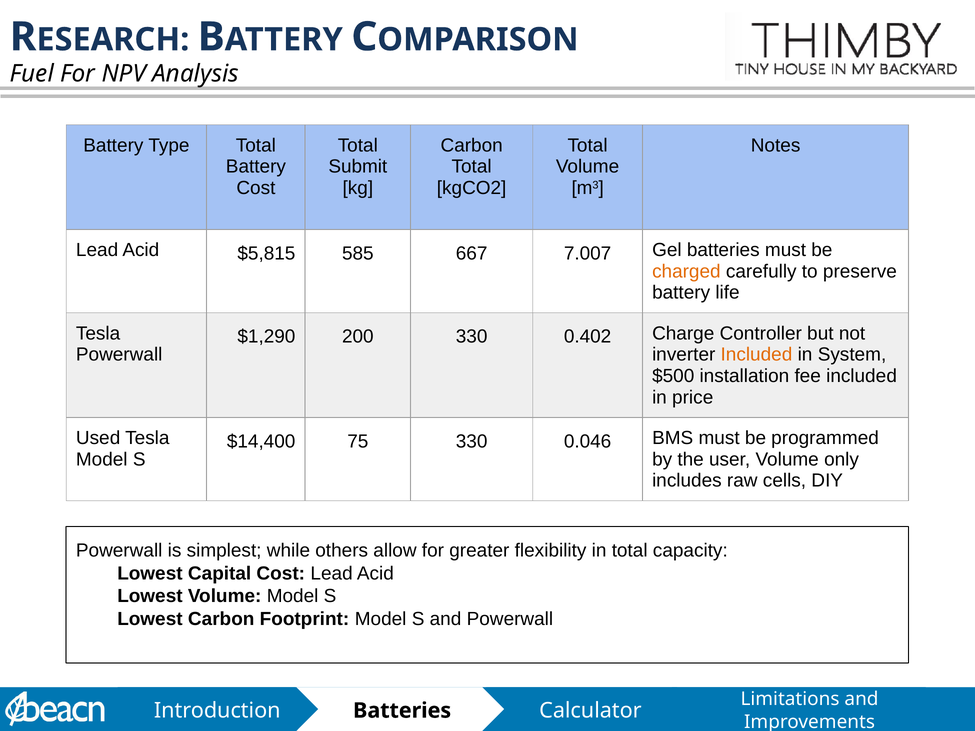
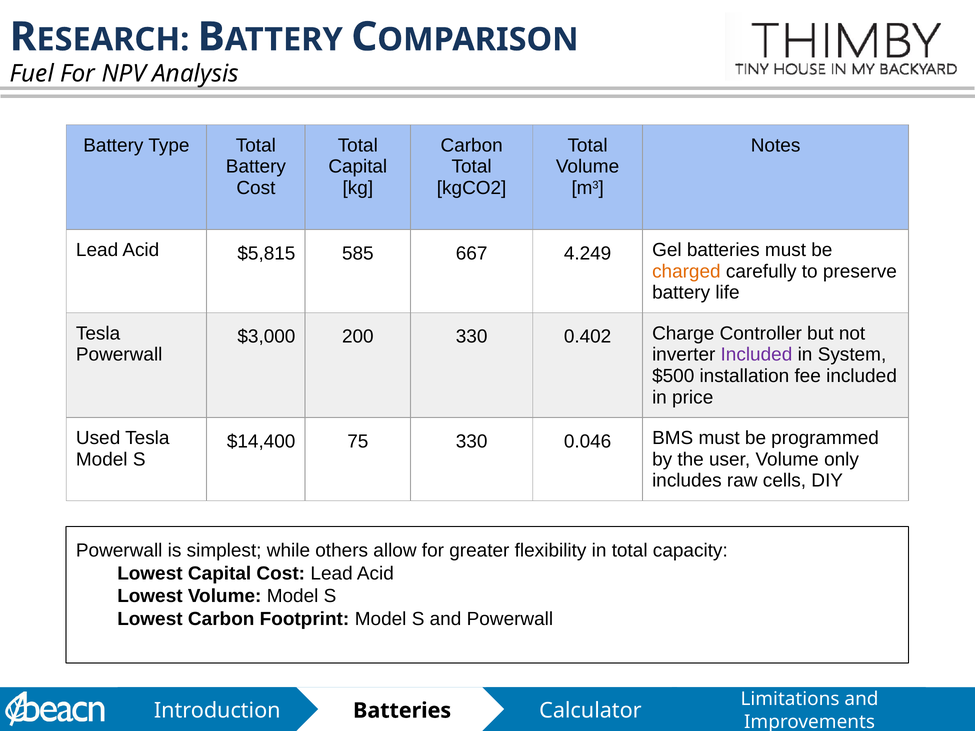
Submit: Submit -> Capital (358, 167)
7.007: 7.007 -> 4.249 (588, 253)
$1,290: $1,290 -> $3,000 (266, 337)
Included colour: orange -> purple (756, 355)
